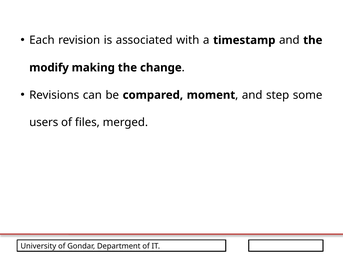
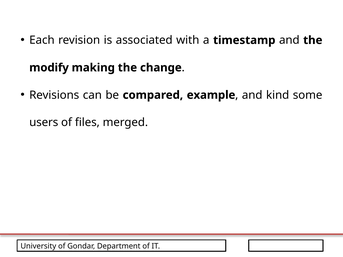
moment: moment -> example (211, 95)
step: step -> kind (278, 95)
